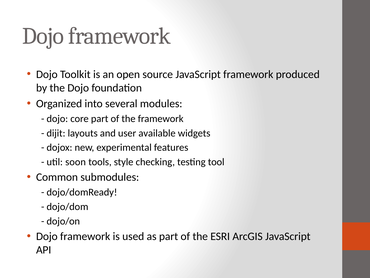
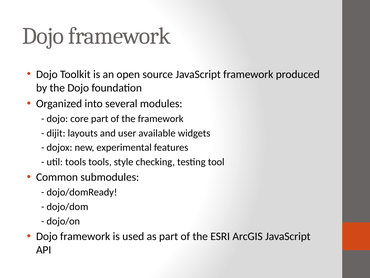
util soon: soon -> tools (76, 162)
